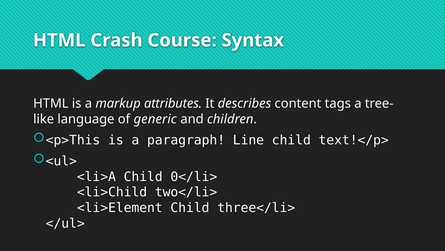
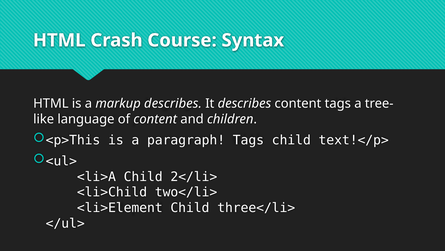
markup attributes: attributes -> describes (173, 103)
of generic: generic -> content (155, 119)
paragraph Line: Line -> Tags (248, 140)
0</li>: 0</li> -> 2</li> (194, 176)
